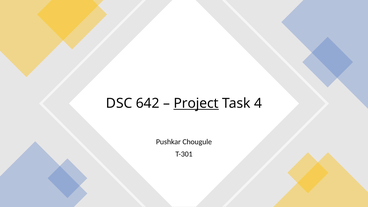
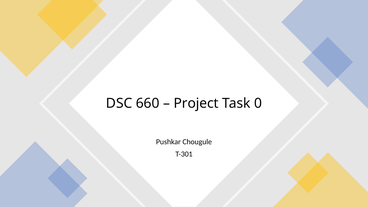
642: 642 -> 660 (148, 103)
Project underline: present -> none (196, 103)
4: 4 -> 0 (258, 103)
